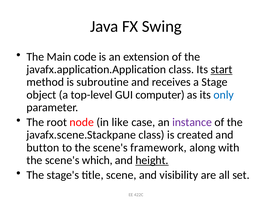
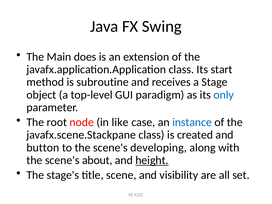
code: code -> does (85, 57)
start underline: present -> none (222, 69)
computer: computer -> paradigm (160, 95)
instance colour: purple -> blue (192, 122)
framework: framework -> developing (159, 148)
which: which -> about (97, 160)
